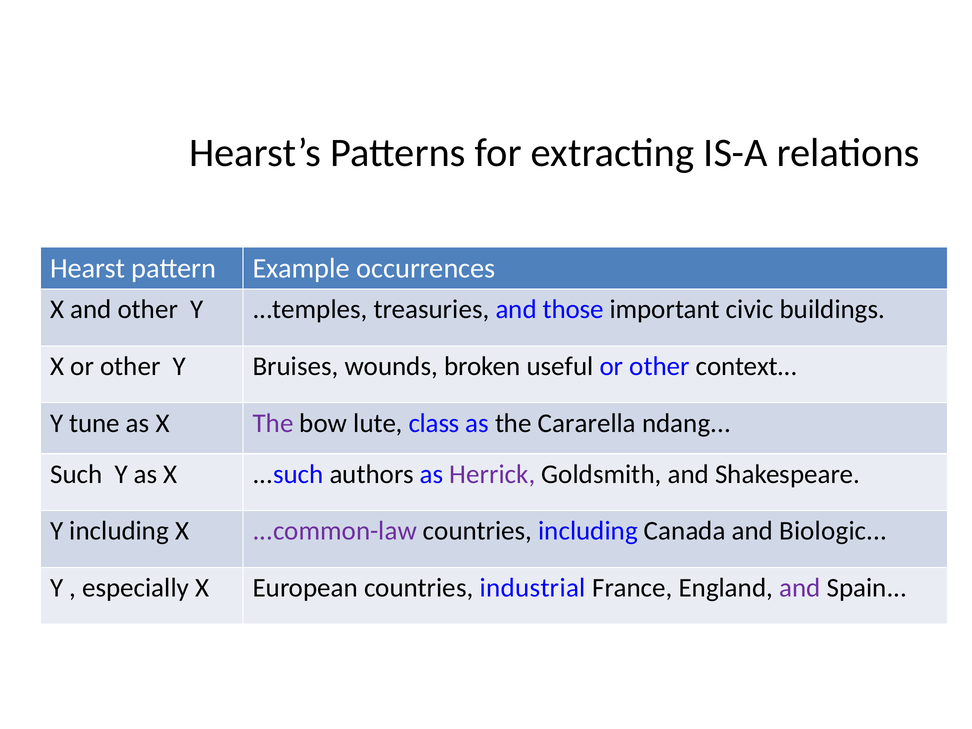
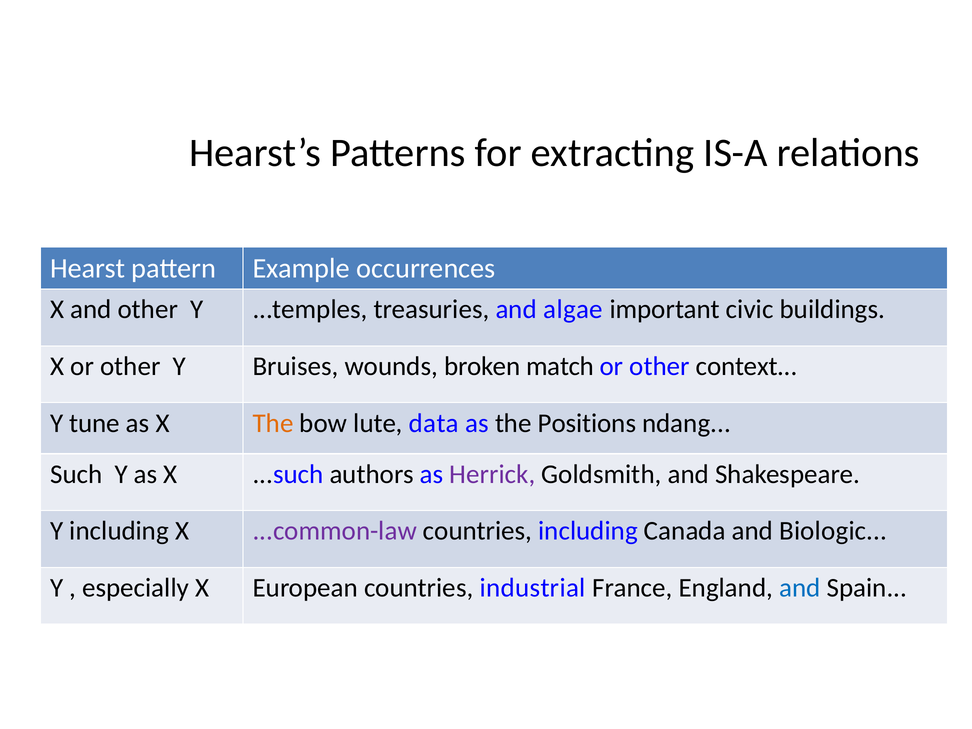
those: those -> algae (573, 310)
useful: useful -> match (560, 366)
The colour: purple -> orange (273, 423)
class: class -> data (434, 423)
Cararella: Cararella -> Positions (587, 423)
and colour: purple -> blue (800, 588)
